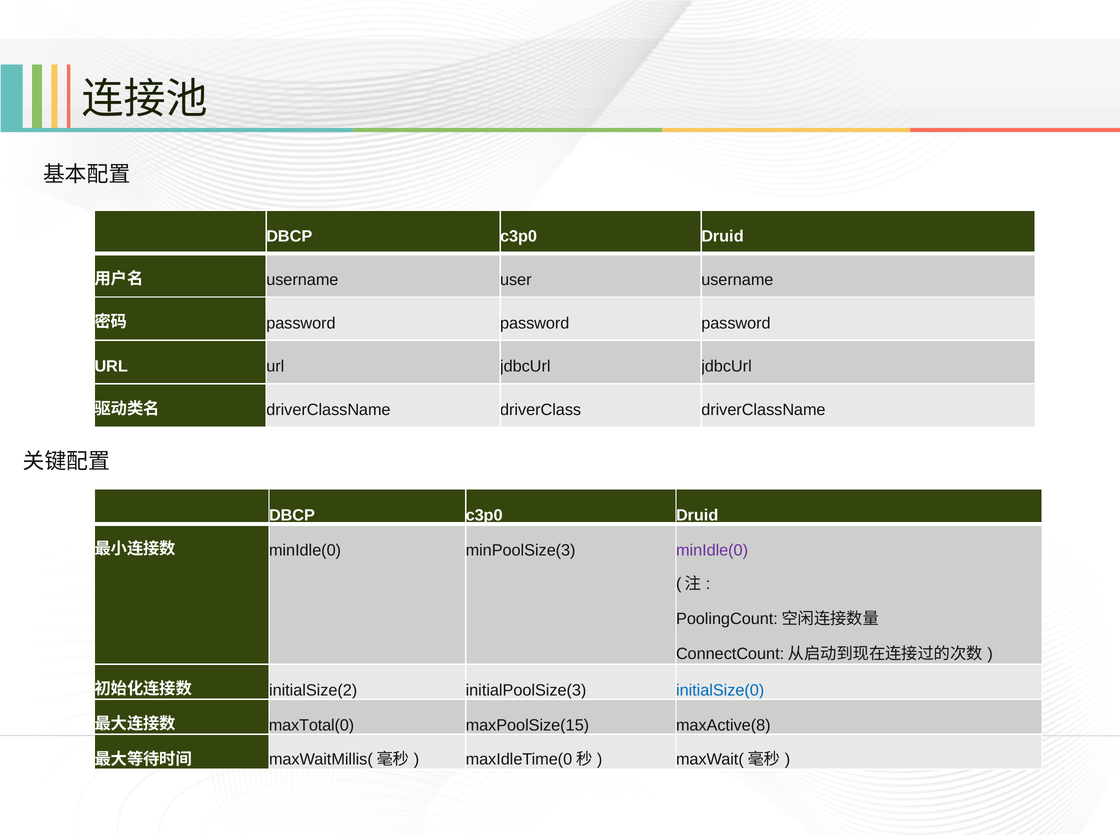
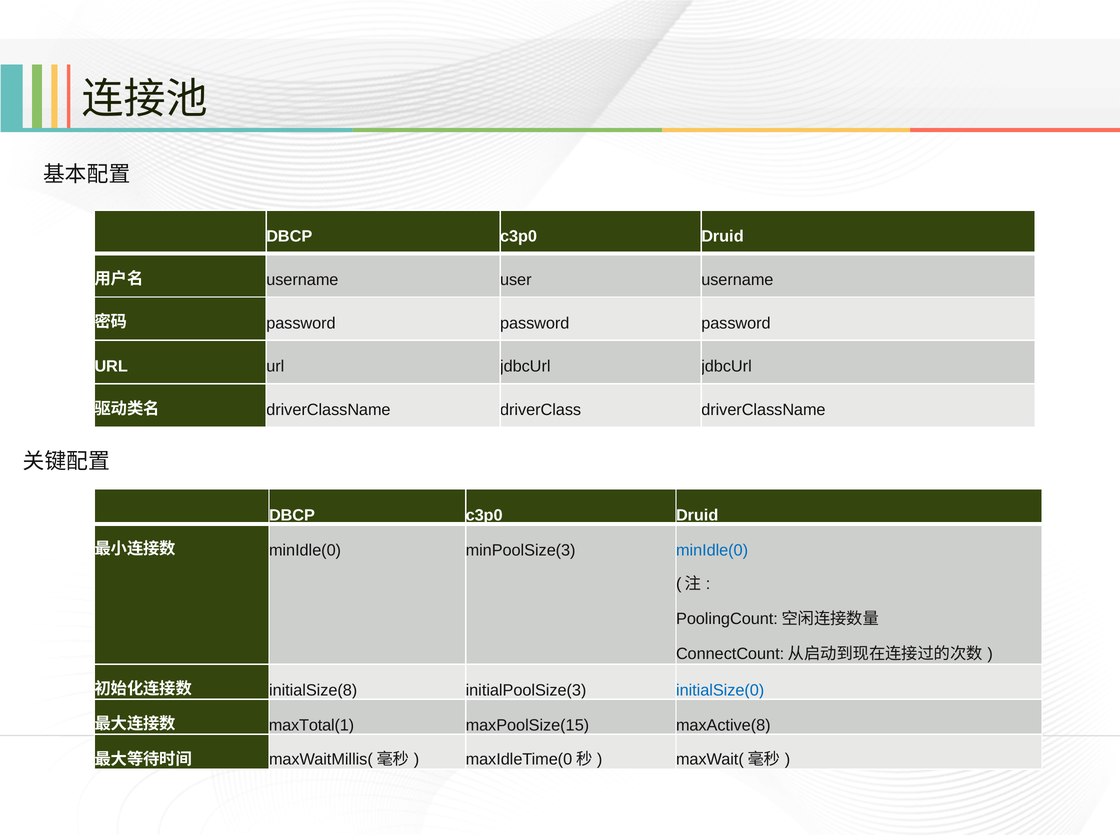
minIdle(0 colour: purple -> blue (712, 550)
initialSize(2: initialSize(2 -> initialSize(8 (313, 690)
maxTotal(0: maxTotal(0 -> maxTotal(1 (311, 725)
